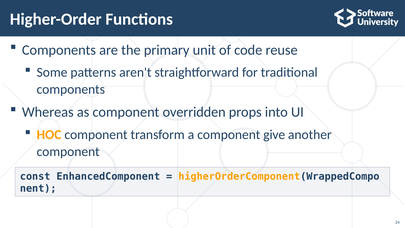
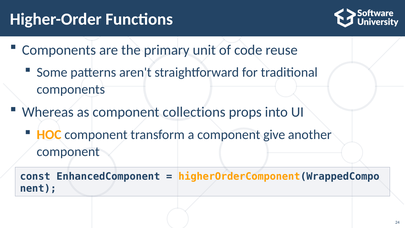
overridden: overridden -> collections (194, 112)
